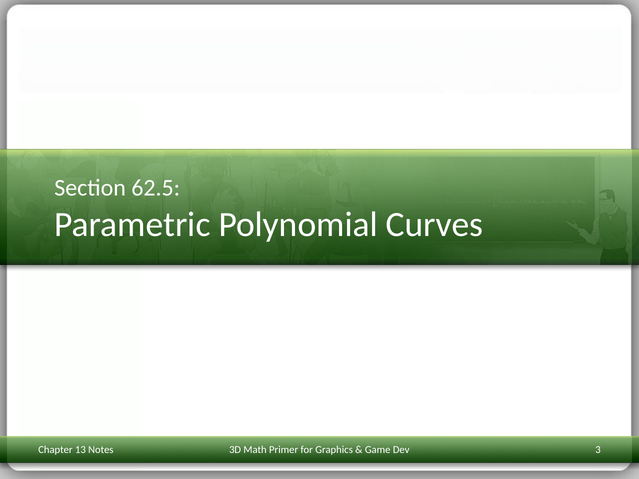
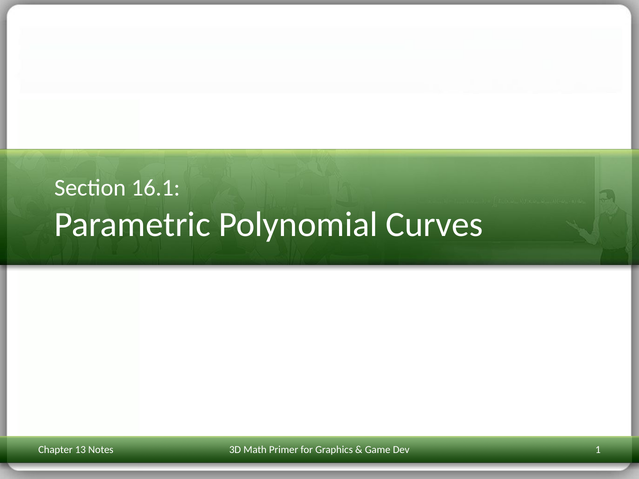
62.5: 62.5 -> 16.1 (156, 188)
3: 3 -> 1 (598, 450)
